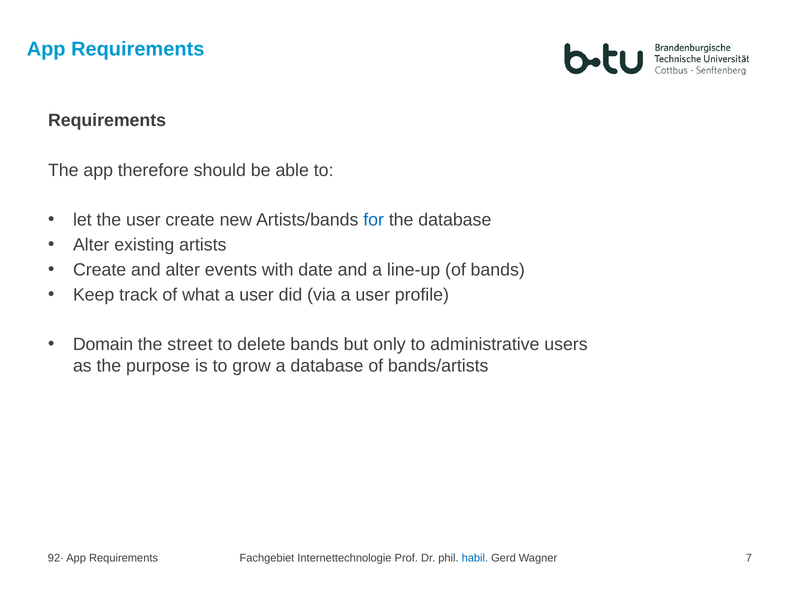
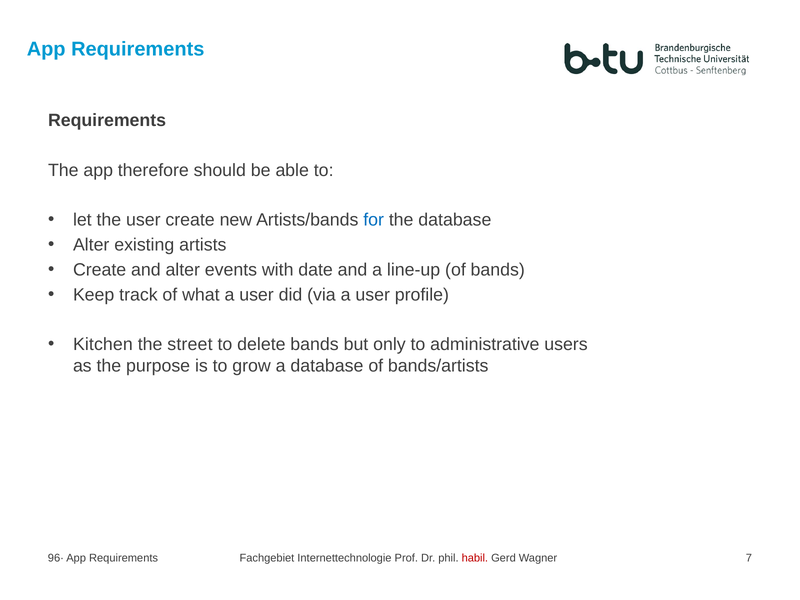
Domain: Domain -> Kitchen (103, 345)
92·: 92· -> 96· (56, 558)
habil colour: blue -> red (475, 558)
